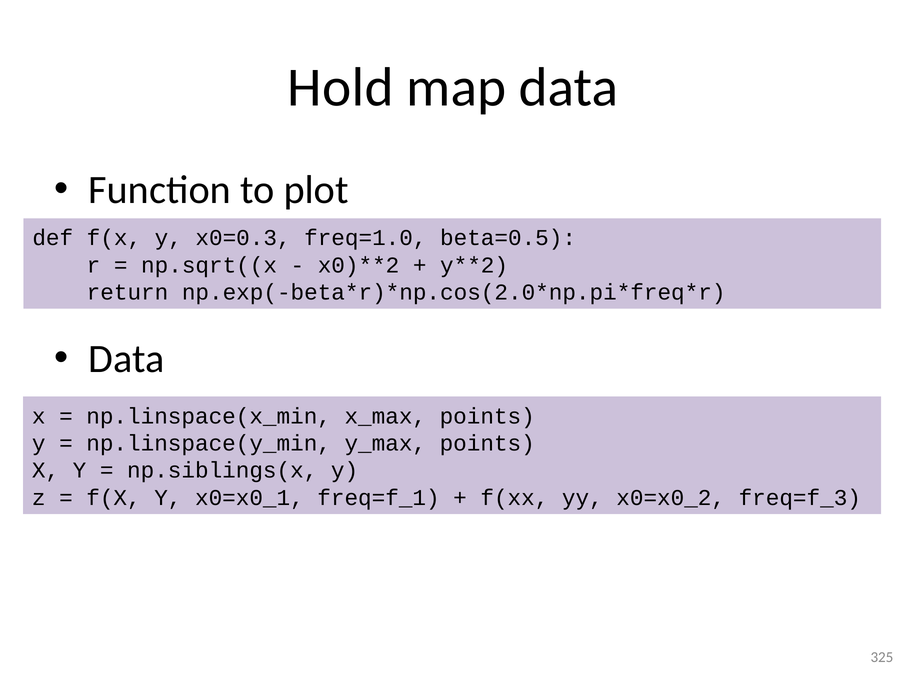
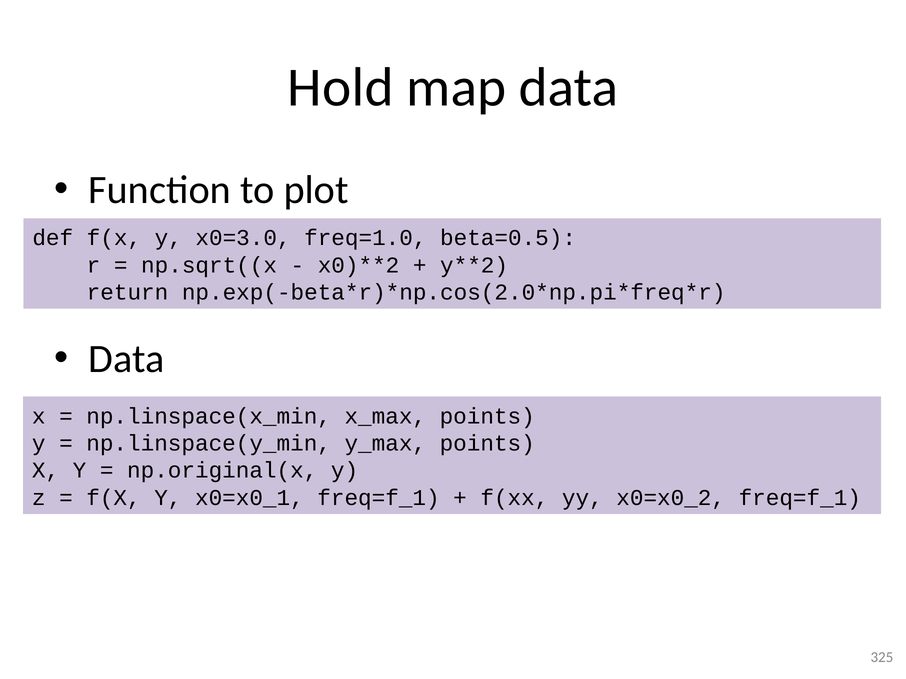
x0=0.3: x0=0.3 -> x0=3.0 (243, 238)
np.siblings(x: np.siblings(x -> np.original(x (222, 471)
x0=x0_2 freq=f_3: freq=f_3 -> freq=f_1 (800, 498)
